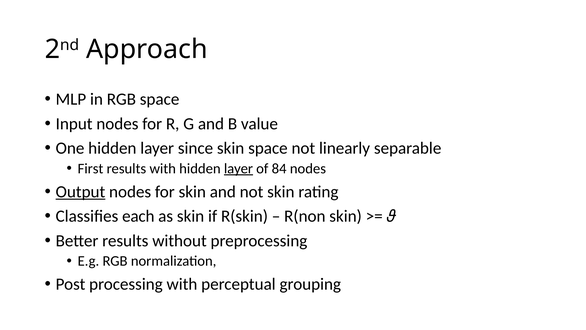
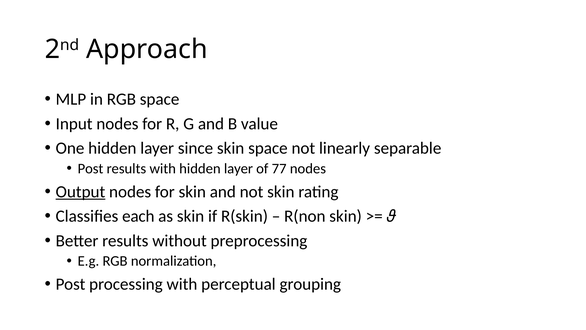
First: First -> Post (91, 168)
layer underline: present -> none (238, 168)
84: 84 -> 77 (279, 168)
